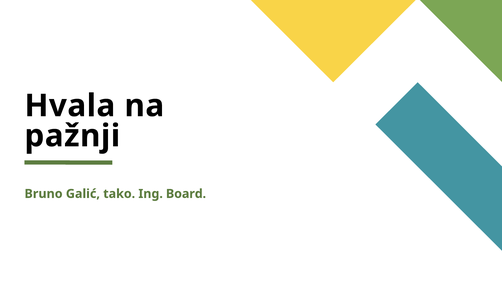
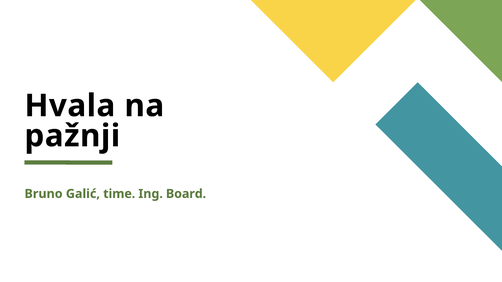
tako: tako -> time (119, 194)
